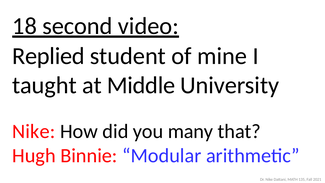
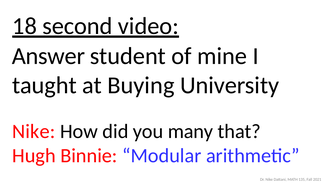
Replied: Replied -> Answer (48, 56)
Middle: Middle -> Buying (141, 85)
